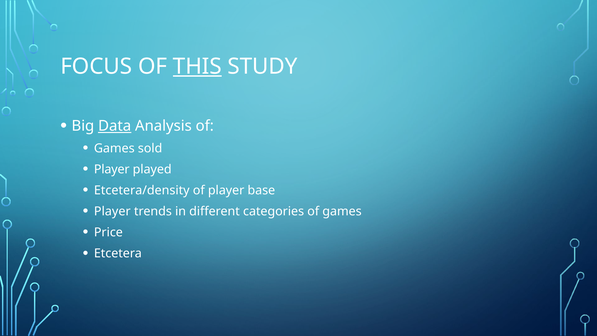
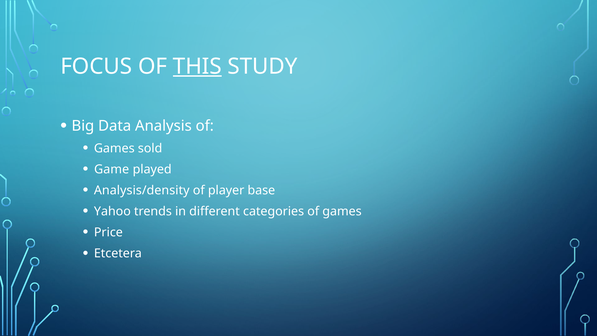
Data underline: present -> none (115, 126)
Player: Player -> Game (112, 169)
Etcetera/density: Etcetera/density -> Analysis/density (142, 190)
Player: Player -> Yahoo (112, 211)
